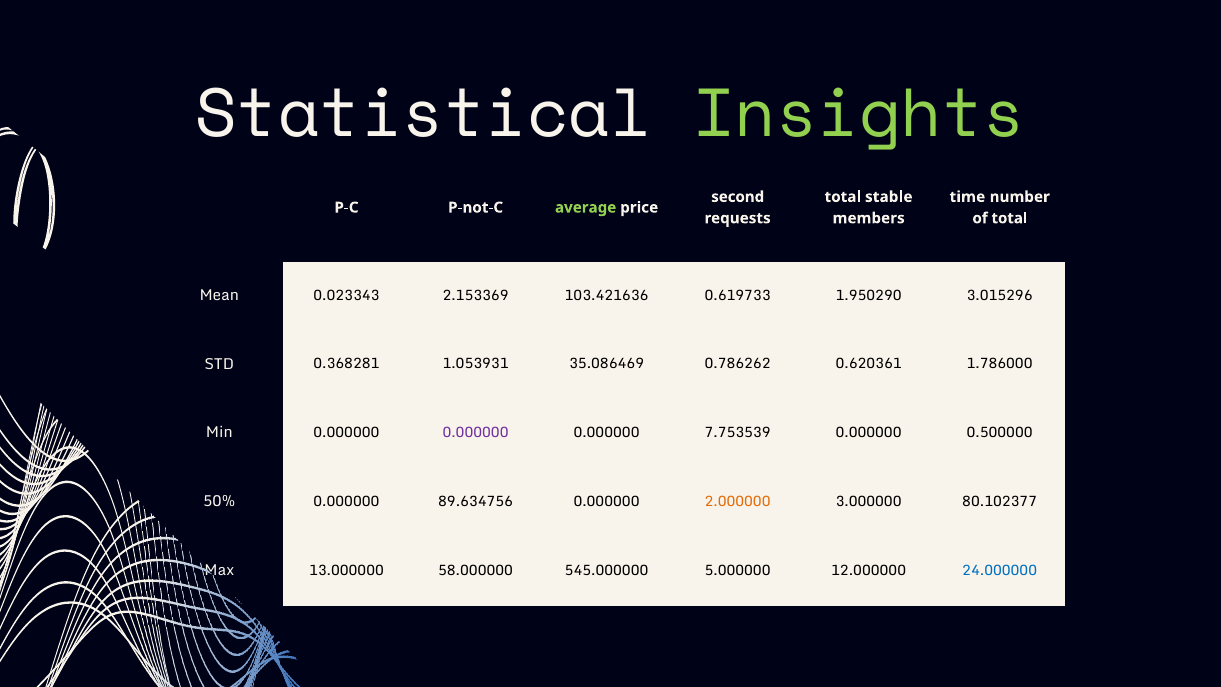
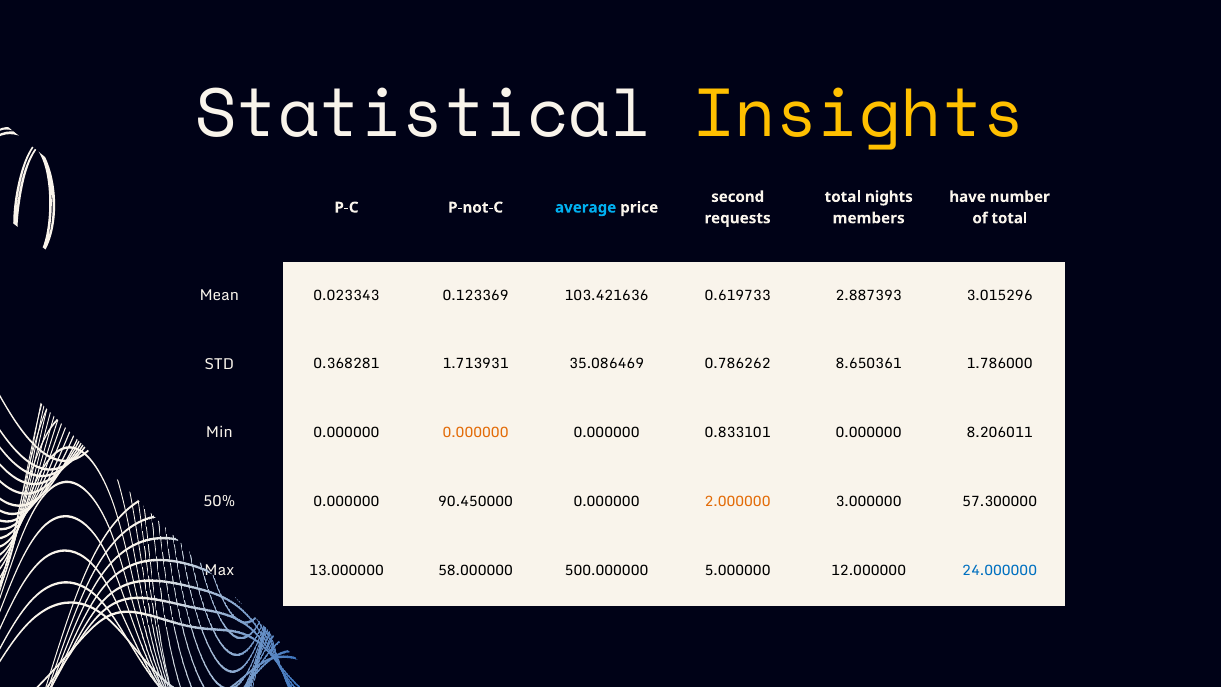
Insights colour: light green -> yellow (859, 114)
stable: stable -> nights (889, 197)
time: time -> have (968, 197)
average colour: light green -> light blue (586, 207)
2.153369: 2.153369 -> 0.123369 (476, 295)
1.950290: 1.950290 -> 2.887393 (869, 295)
1.053931: 1.053931 -> 1.713931 (476, 364)
0.620361: 0.620361 -> 8.650361 (869, 364)
0.000000 colour: purple -> orange (476, 433)
7.753539: 7.753539 -> 0.833101 (738, 433)
0.500000: 0.500000 -> 8.206011 (1000, 433)
89.634756: 89.634756 -> 90.450000 (476, 501)
80.102377: 80.102377 -> 57.300000 (1000, 501)
545.000000: 545.000000 -> 500.000000 (607, 570)
